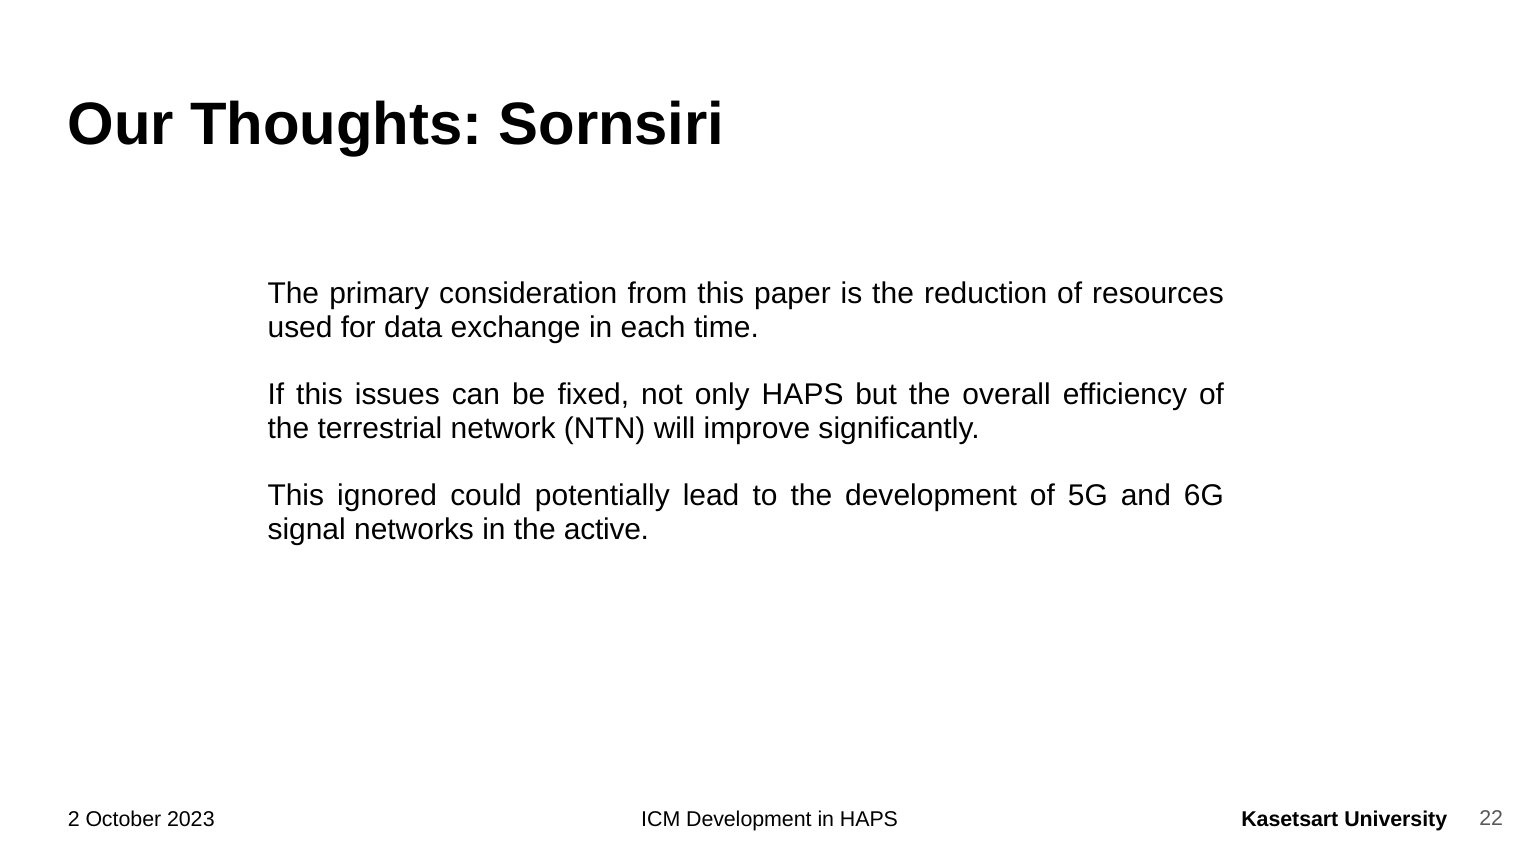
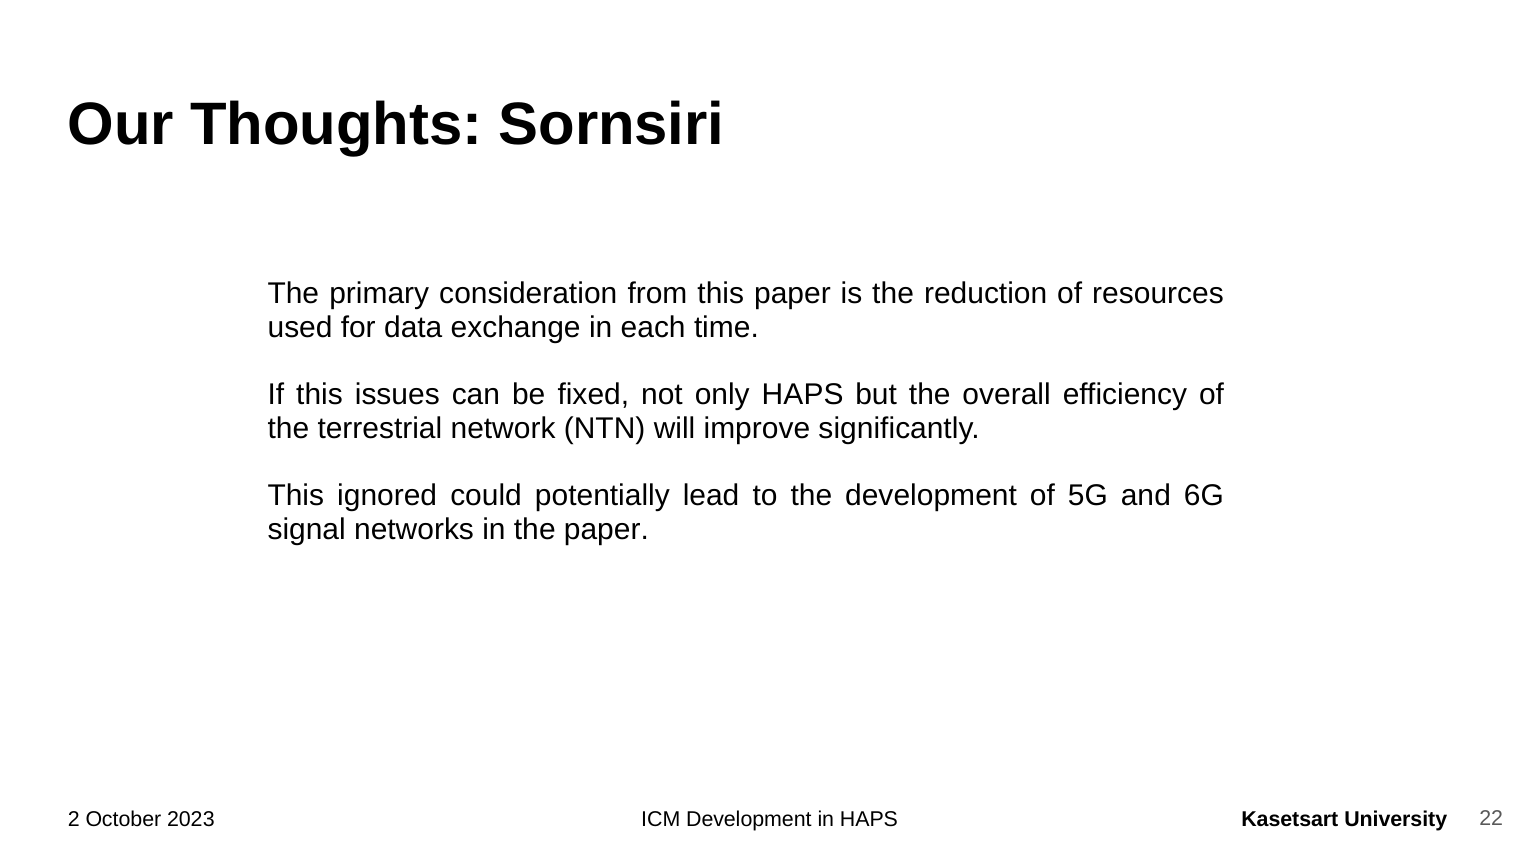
the active: active -> paper (606, 529)
